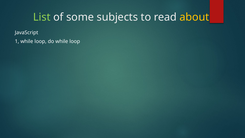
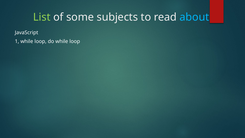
about colour: yellow -> light blue (194, 17)
